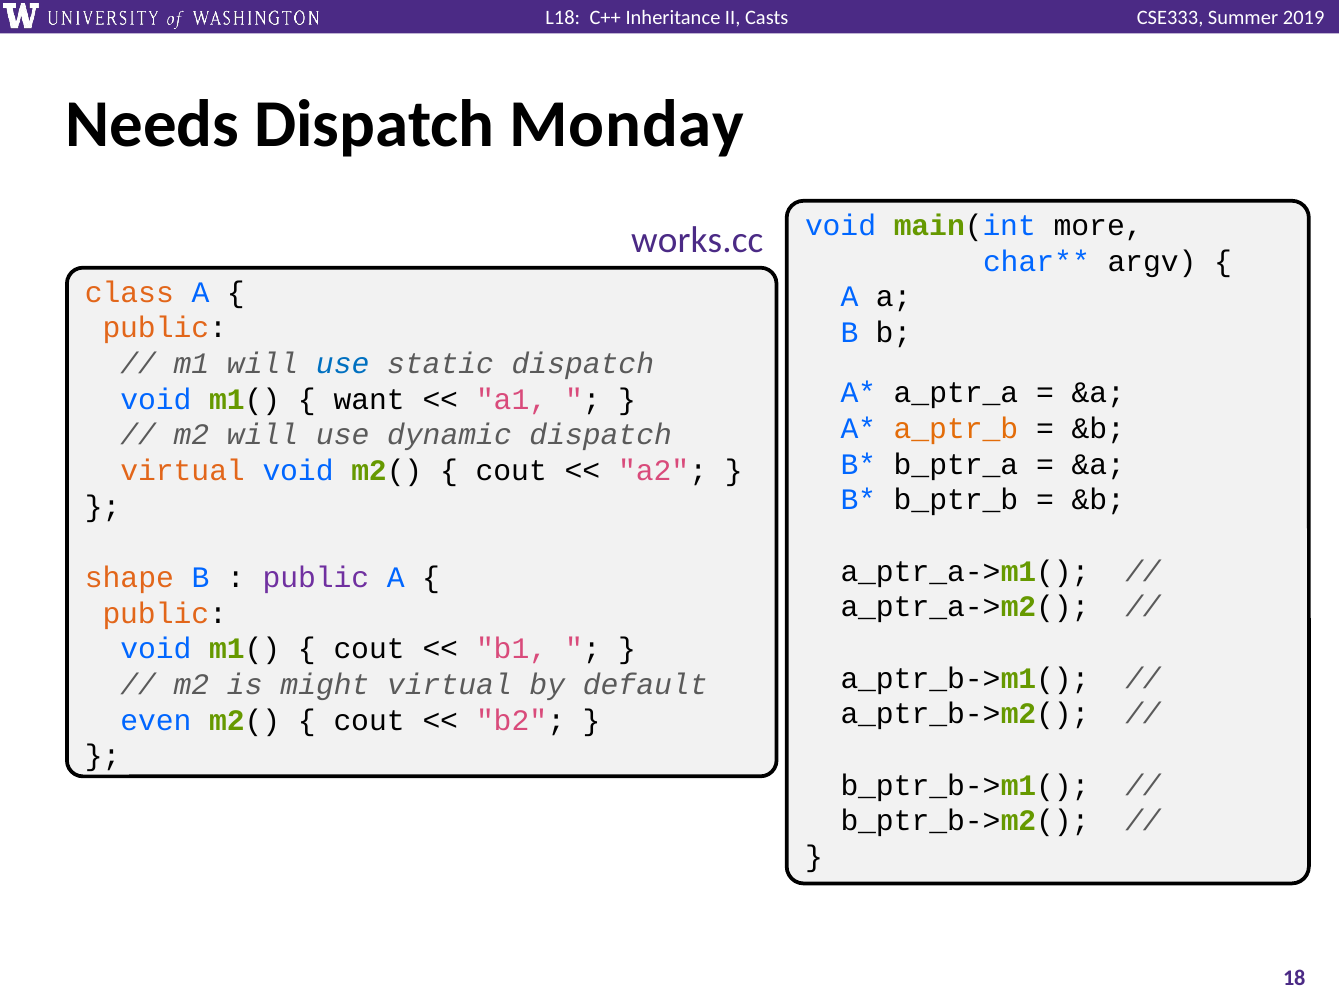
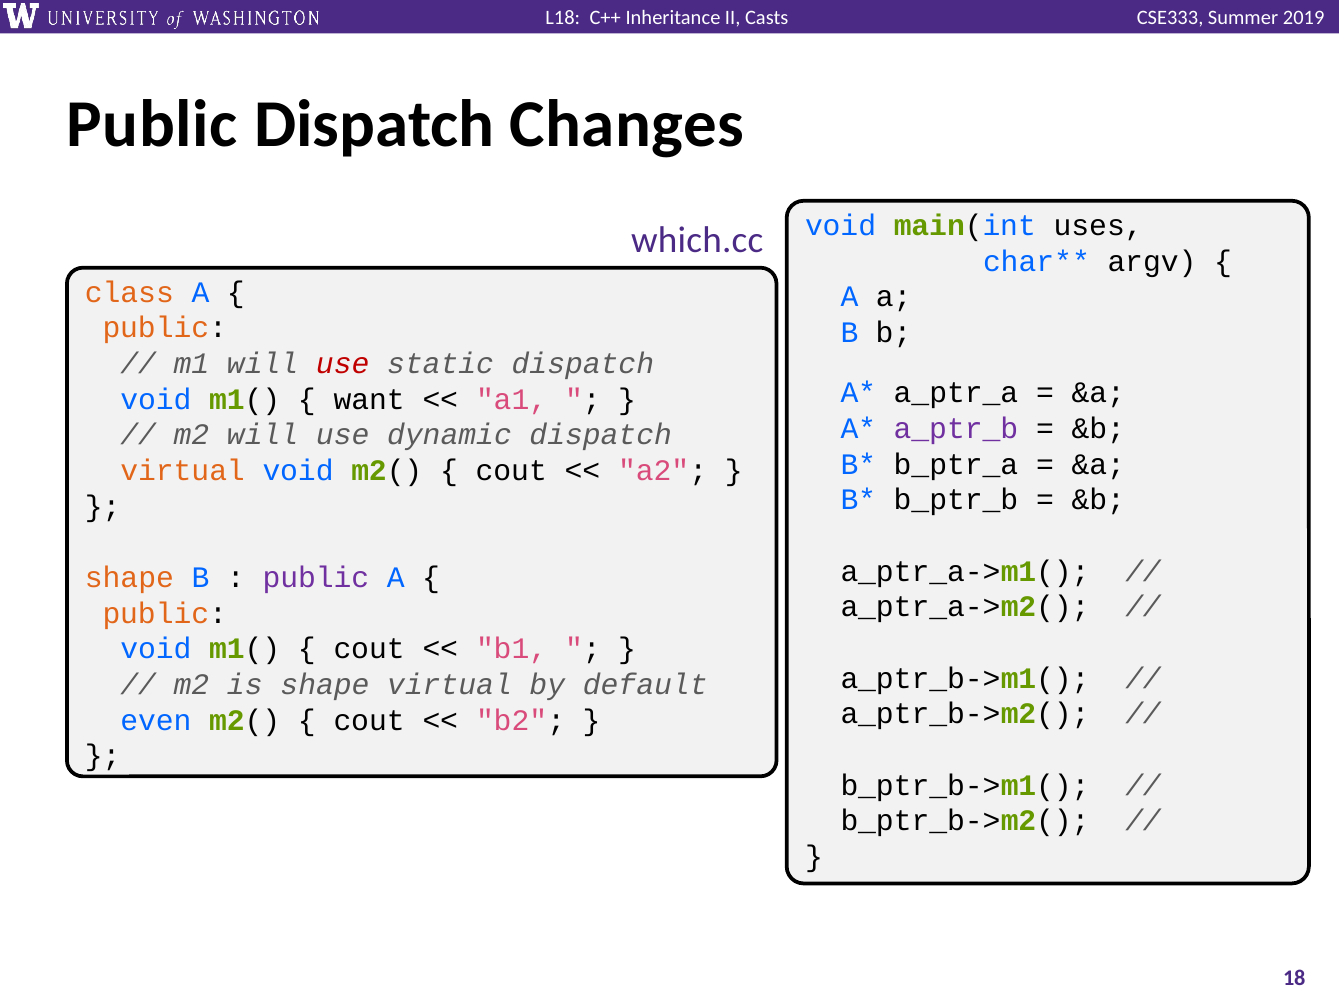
Needs: Needs -> Public (152, 124)
Monday: Monday -> Changes (627, 124)
more: more -> uses (1098, 226)
works.cc: works.cc -> which.cc (697, 241)
use colour: blue -> red (343, 364)
a_ptr_b colour: orange -> purple (956, 429)
is might: might -> shape (325, 685)
